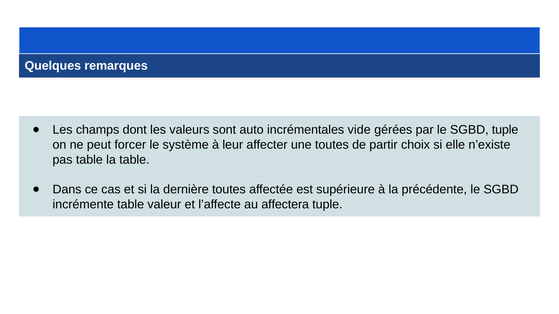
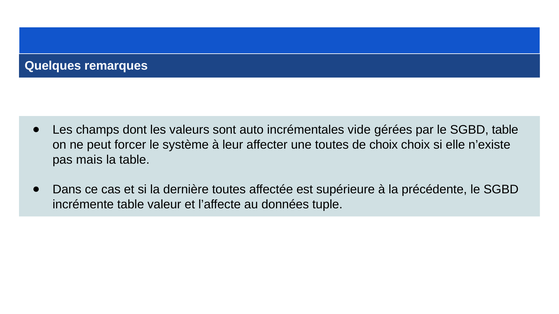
SGBD tuple: tuple -> table (505, 130)
de partir: partir -> choix (384, 145)
pas table: table -> mais (89, 160)
affectera: affectera -> données (285, 205)
